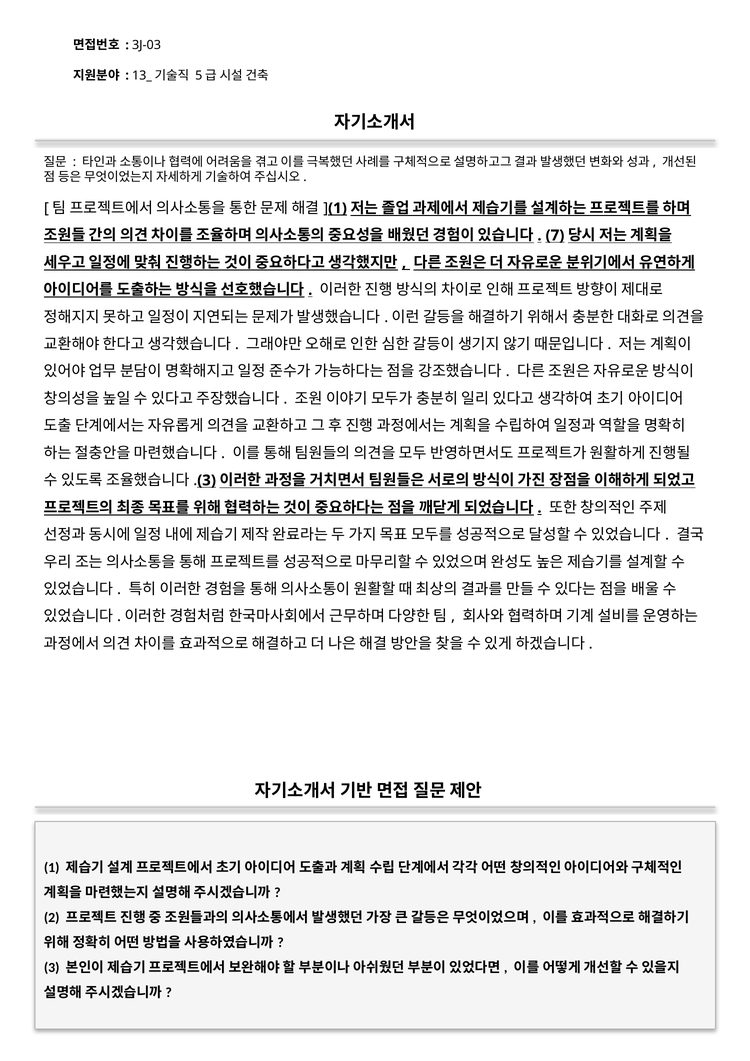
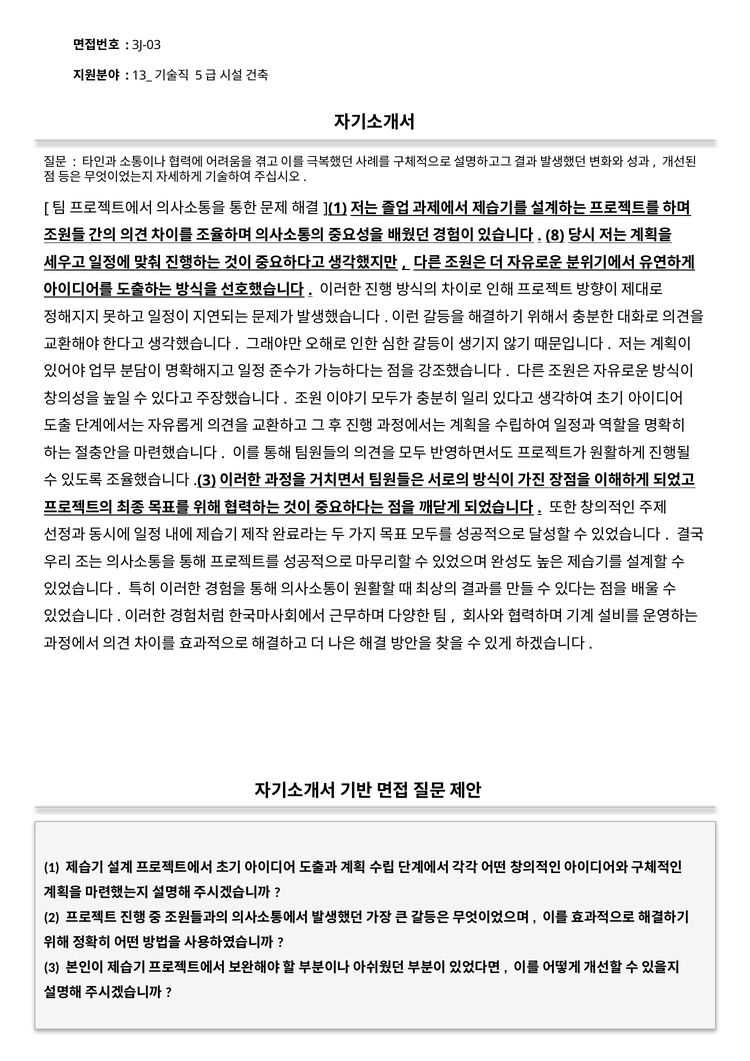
7: 7 -> 8 (555, 235)
